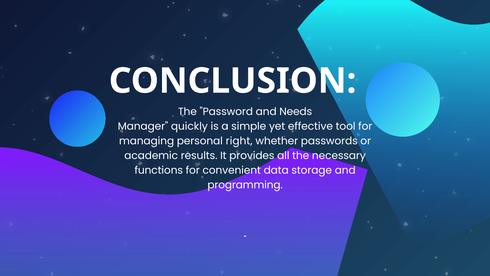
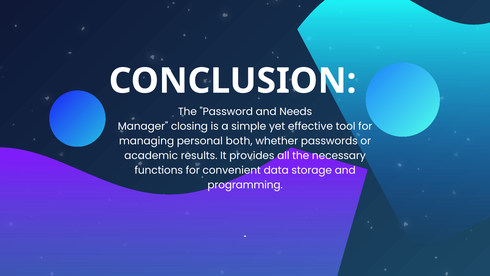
quickly: quickly -> closing (189, 126)
right: right -> both (239, 141)
